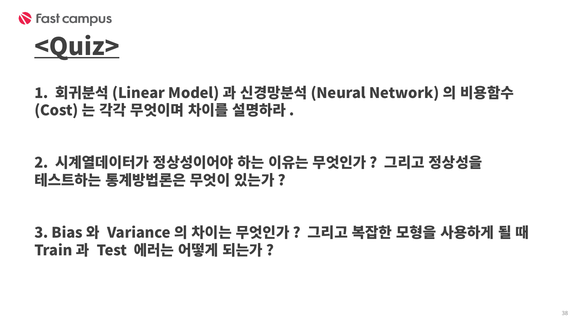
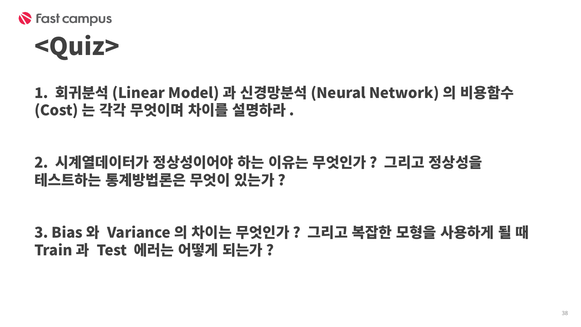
<Quiz> underline: present -> none (77, 47)
